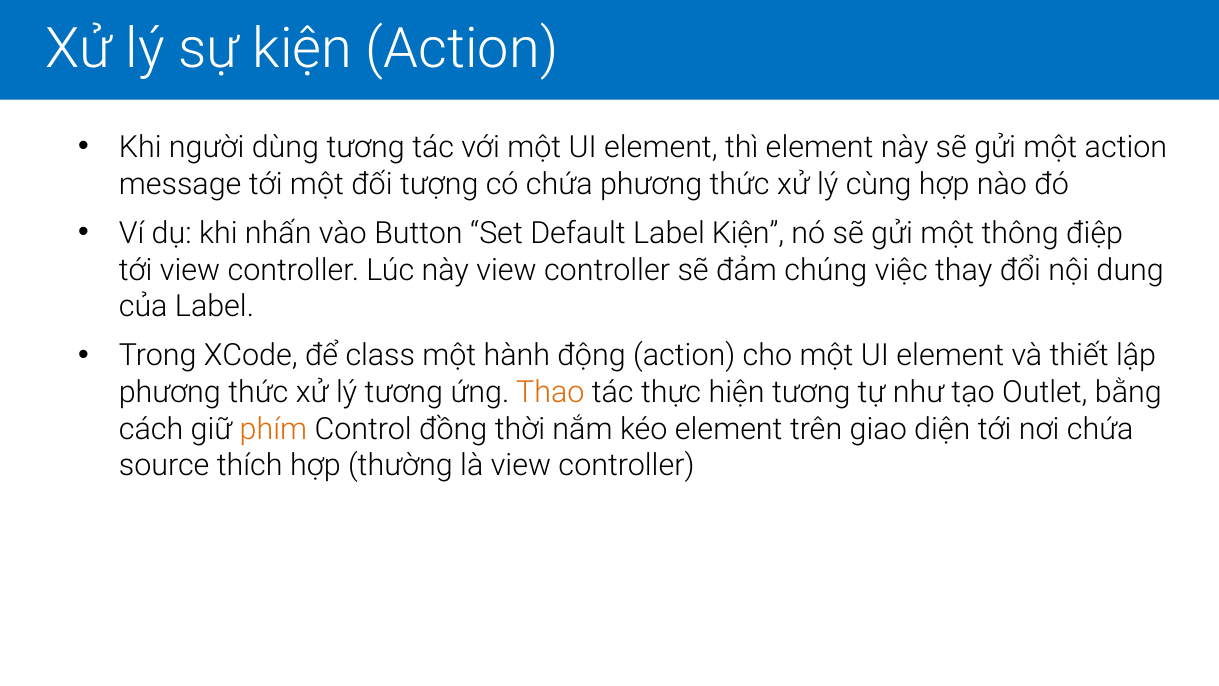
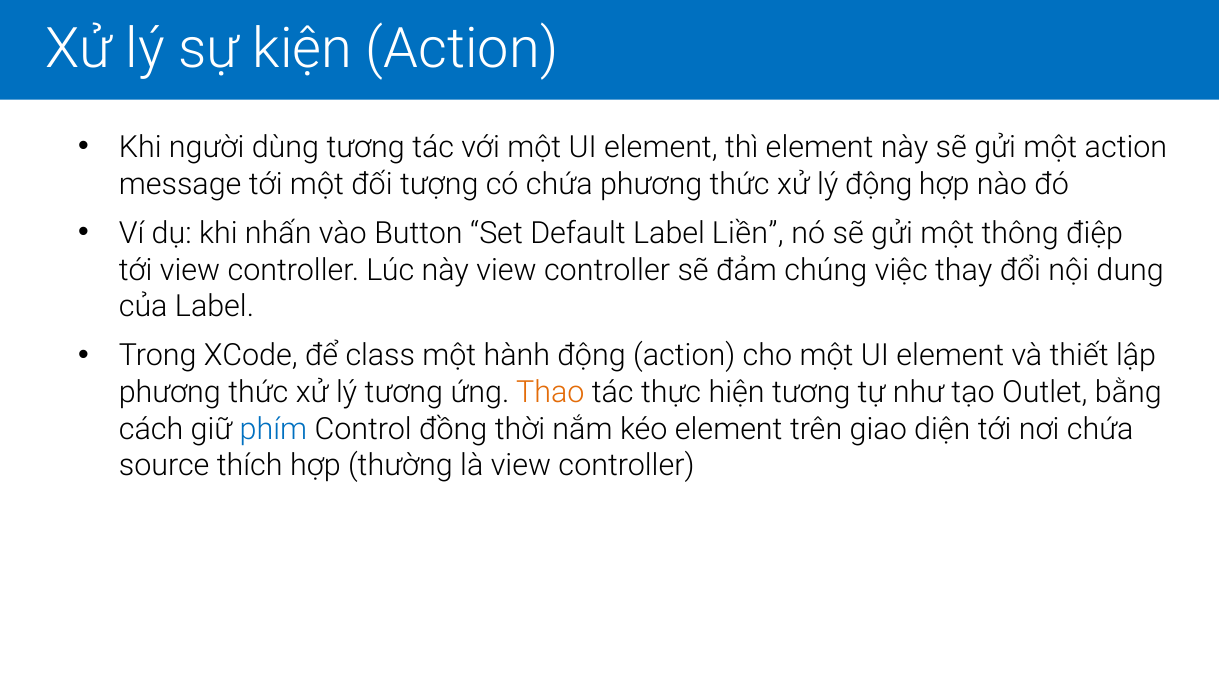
lý cùng: cùng -> động (879, 184)
Label Kiện: Kiện -> Liền (748, 233)
phím colour: orange -> blue (273, 429)
